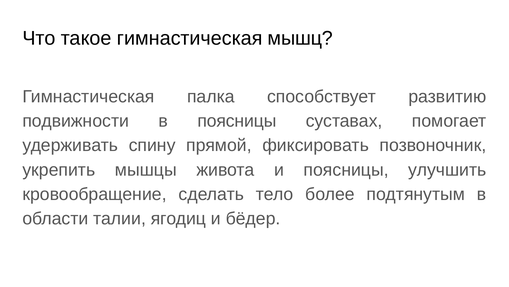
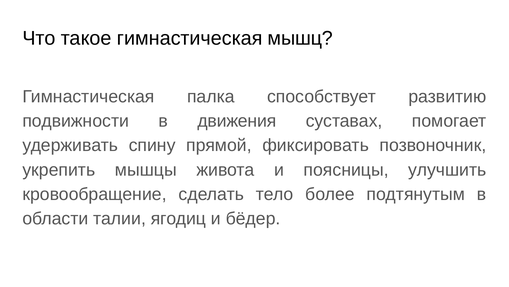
в поясницы: поясницы -> движения (237, 121)
